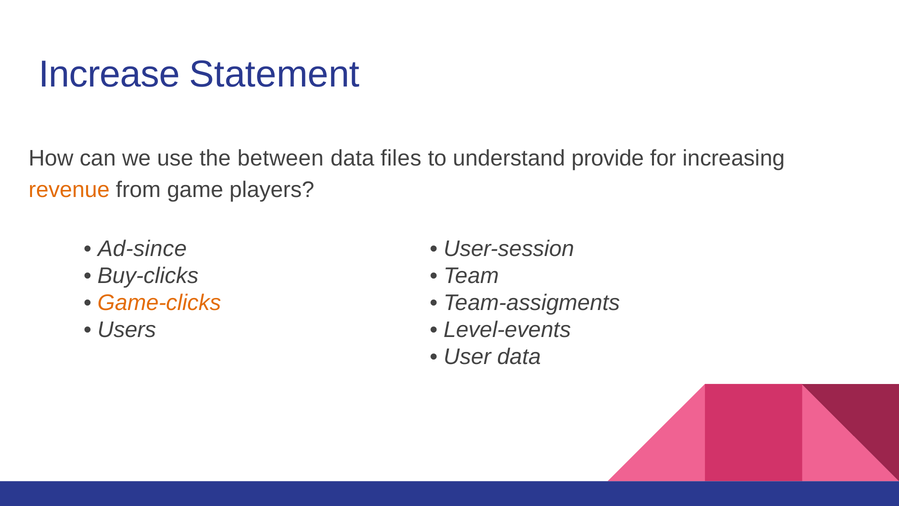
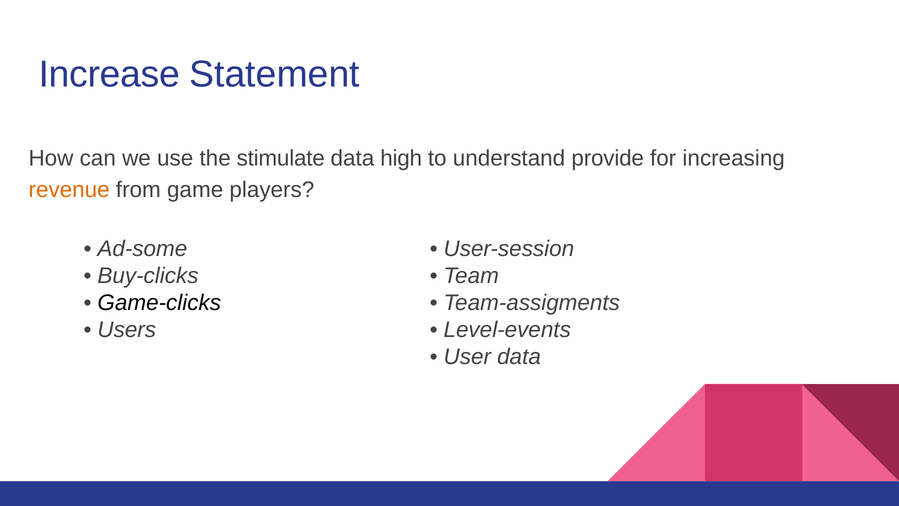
between: between -> stimulate (281, 158)
files: files -> high (401, 158)
Ad-since: Ad-since -> Ad-some (142, 249)
Game-clicks colour: orange -> black (159, 303)
